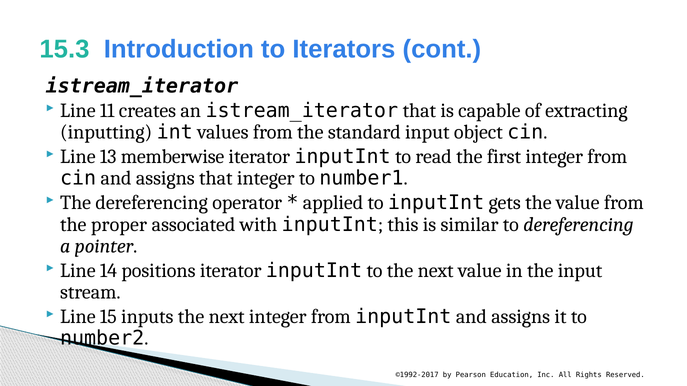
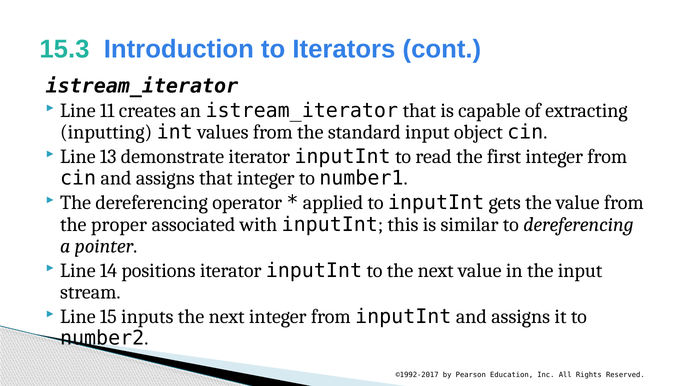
memberwise: memberwise -> demonstrate (172, 157)
